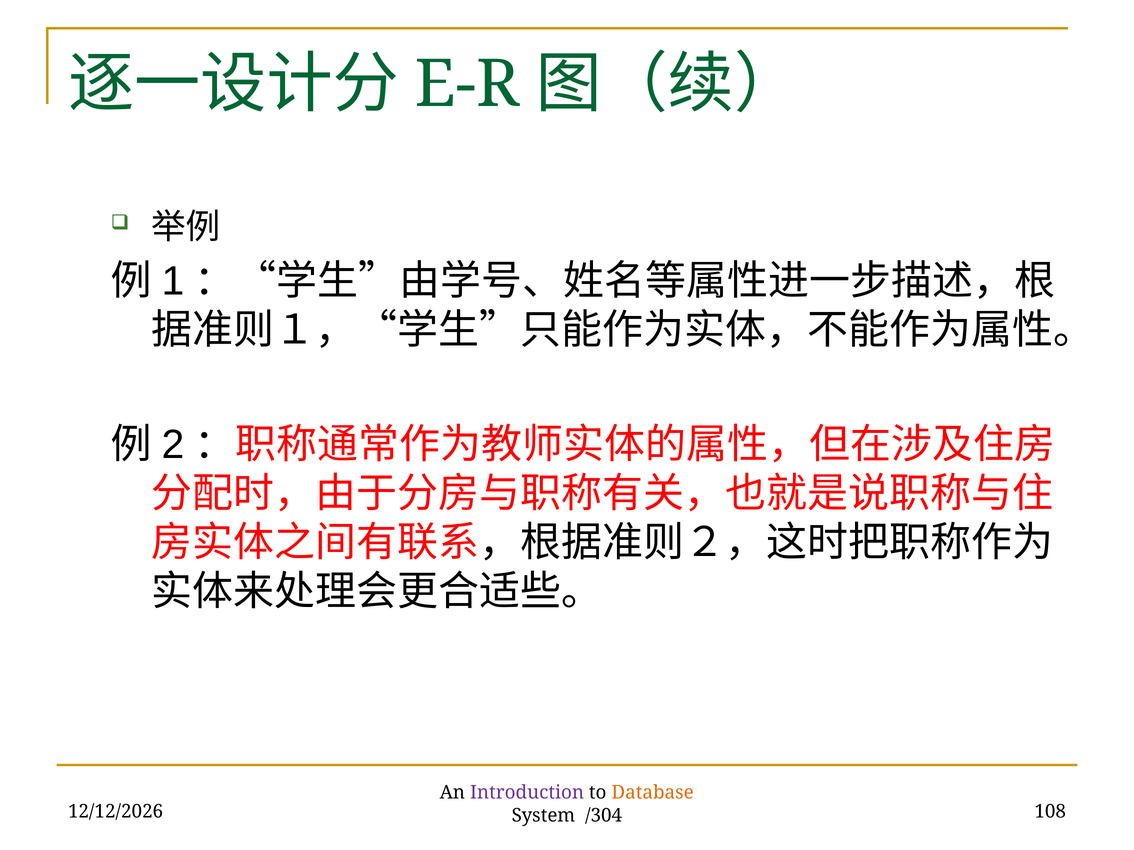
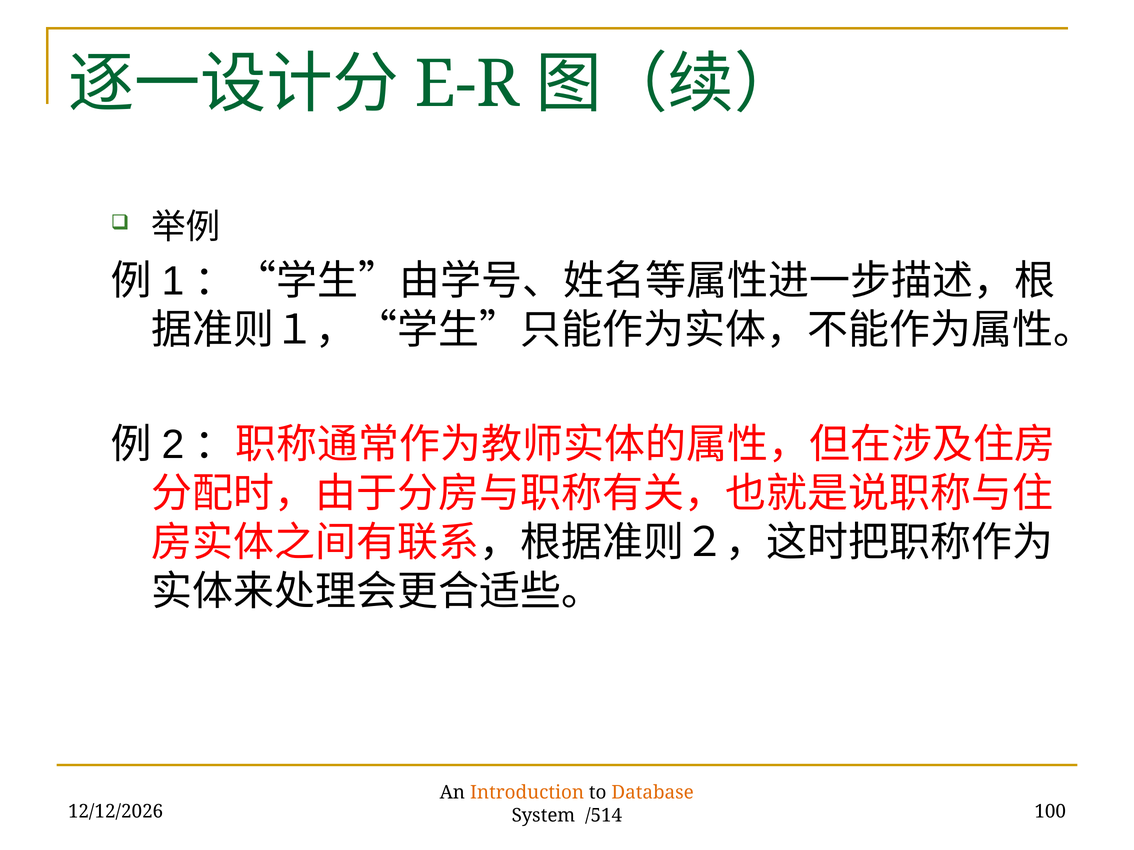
Introduction colour: purple -> orange (527, 793)
108: 108 -> 100 (1050, 812)
/304: /304 -> /514 (604, 816)
